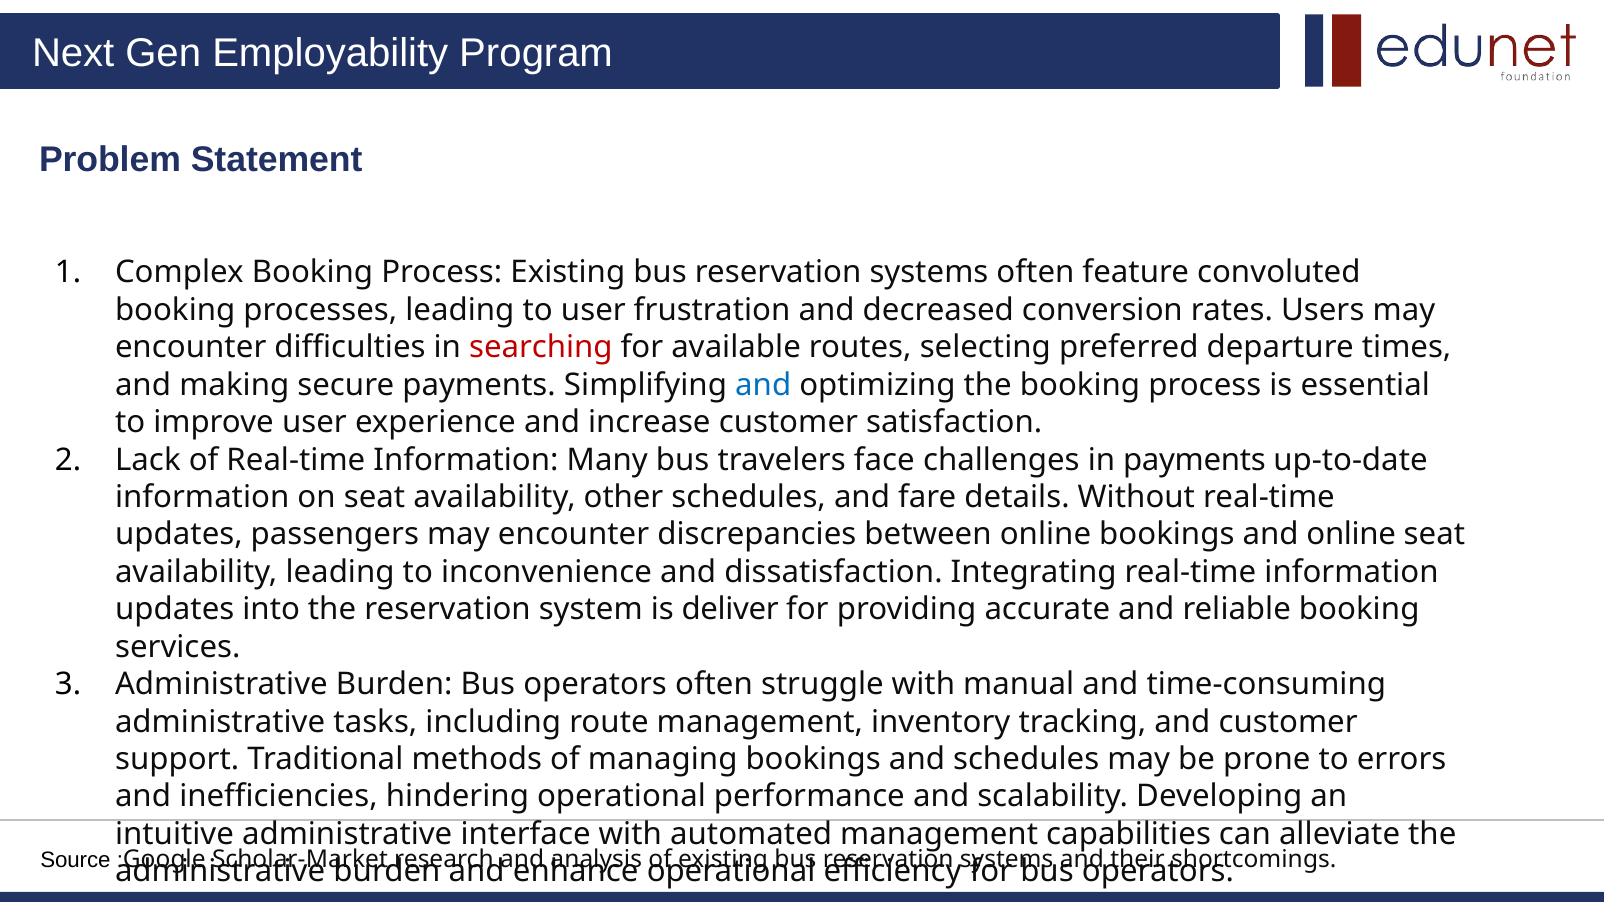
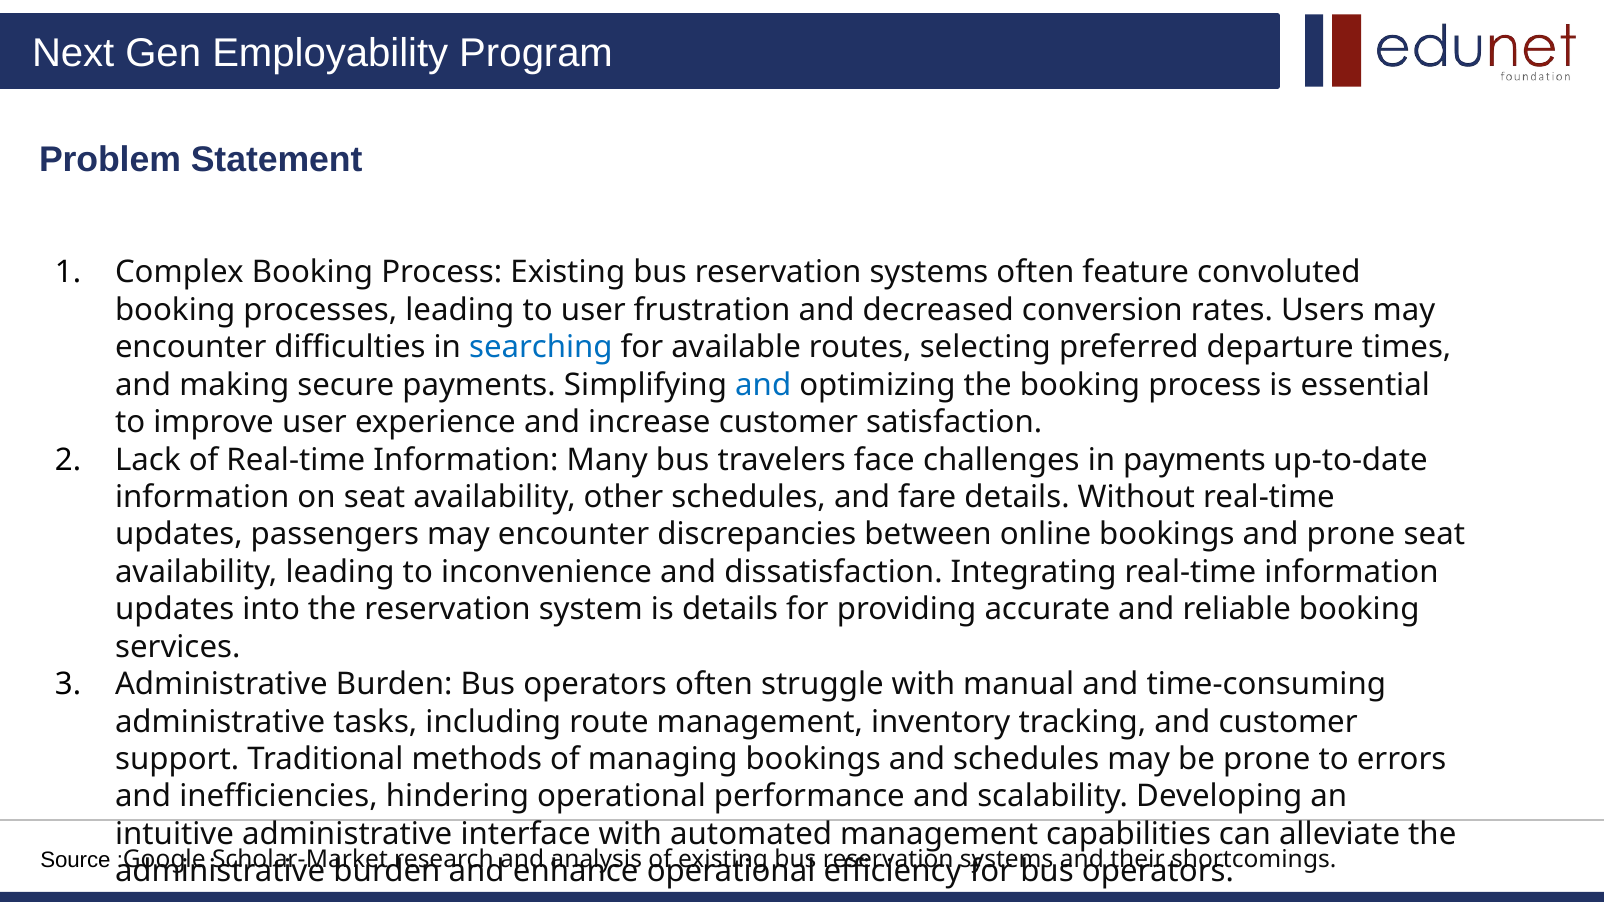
searching colour: red -> blue (541, 348)
and online: online -> prone (1351, 535)
is deliver: deliver -> details (730, 610)
